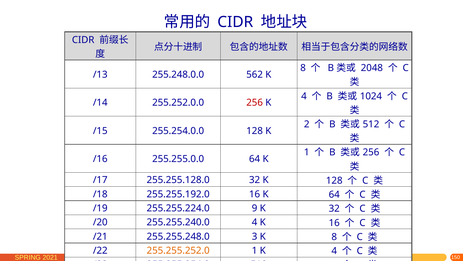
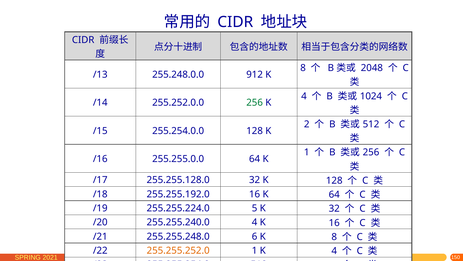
562: 562 -> 912 (255, 74)
256 colour: red -> green (255, 103)
9: 9 -> 5 (255, 208)
3: 3 -> 6 (255, 236)
